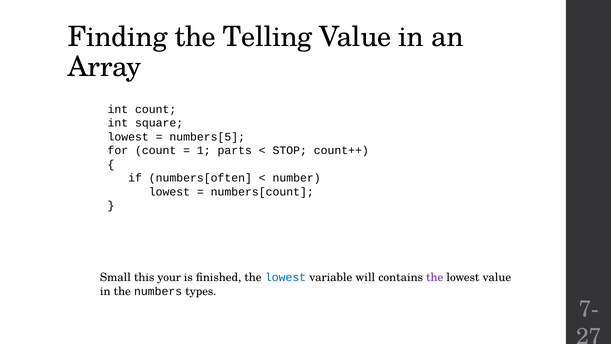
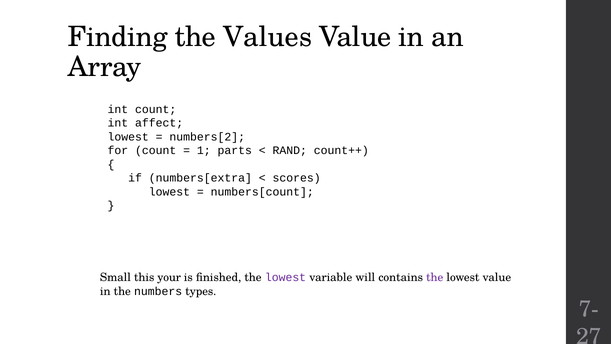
Telling: Telling -> Values (268, 37)
square: square -> affect (159, 123)
numbers[5: numbers[5 -> numbers[2 (207, 137)
STOP: STOP -> RAND (290, 150)
numbers[often: numbers[often -> numbers[extra (200, 178)
number: number -> scores (297, 178)
lowest colour: blue -> purple (286, 277)
